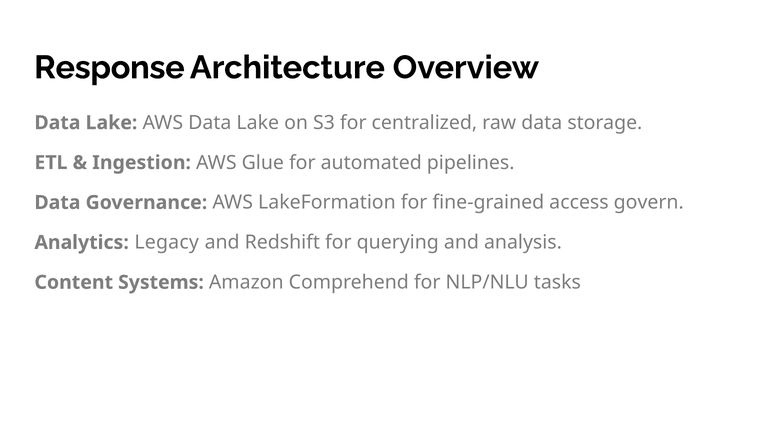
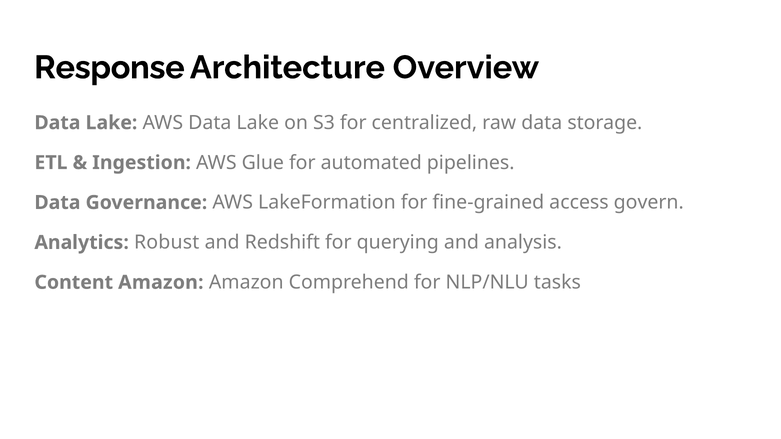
Legacy: Legacy -> Robust (167, 243)
Content Systems: Systems -> Amazon (161, 283)
